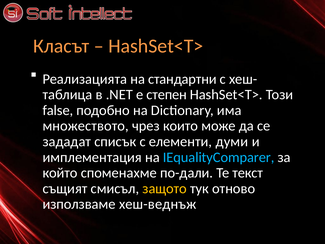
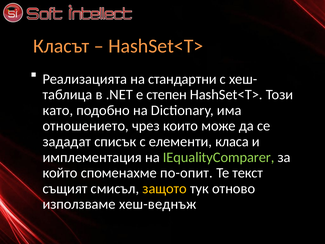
false: false -> като (58, 110)
множеството: множеството -> отношението (86, 126)
думи: думи -> класа (232, 141)
IEqualityComparer colour: light blue -> light green (219, 157)
по-дали: по-дали -> по-опит (186, 173)
